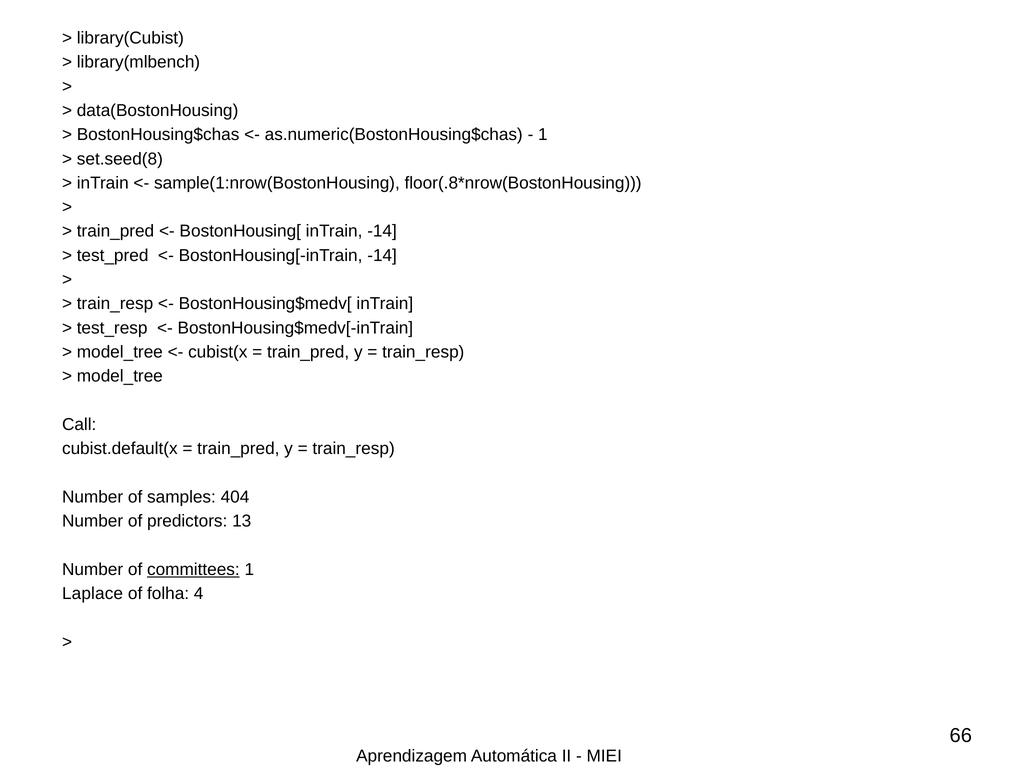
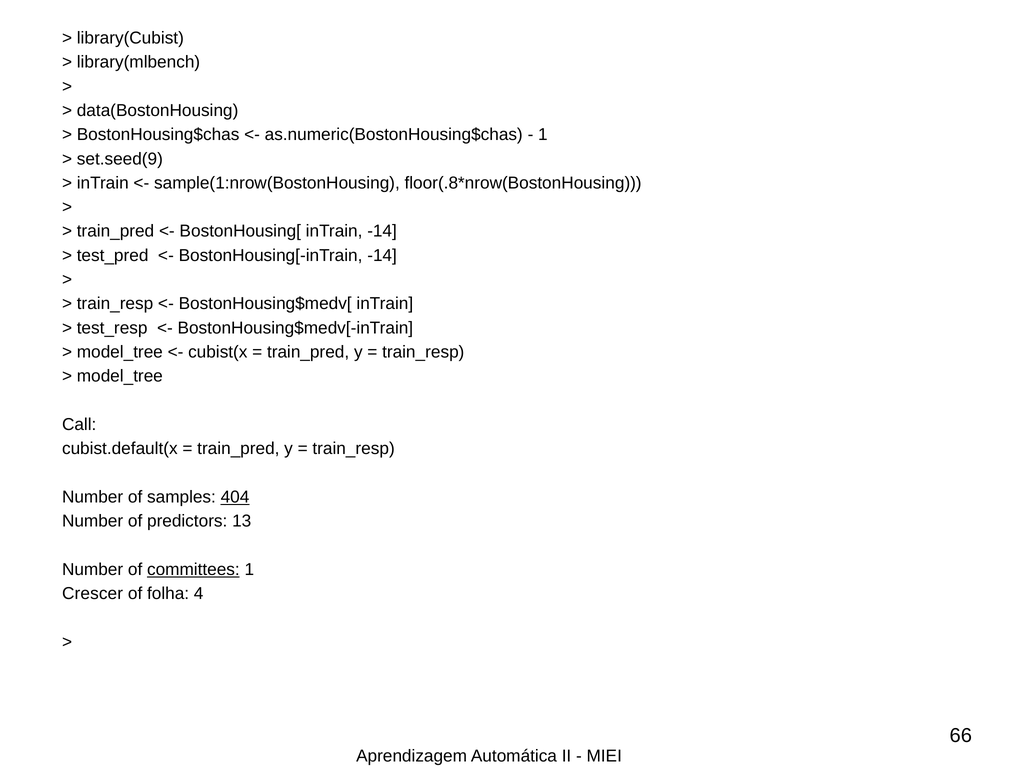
set.seed(8: set.seed(8 -> set.seed(9 (120, 159)
404 underline: none -> present (235, 497)
Laplace: Laplace -> Crescer (93, 593)
